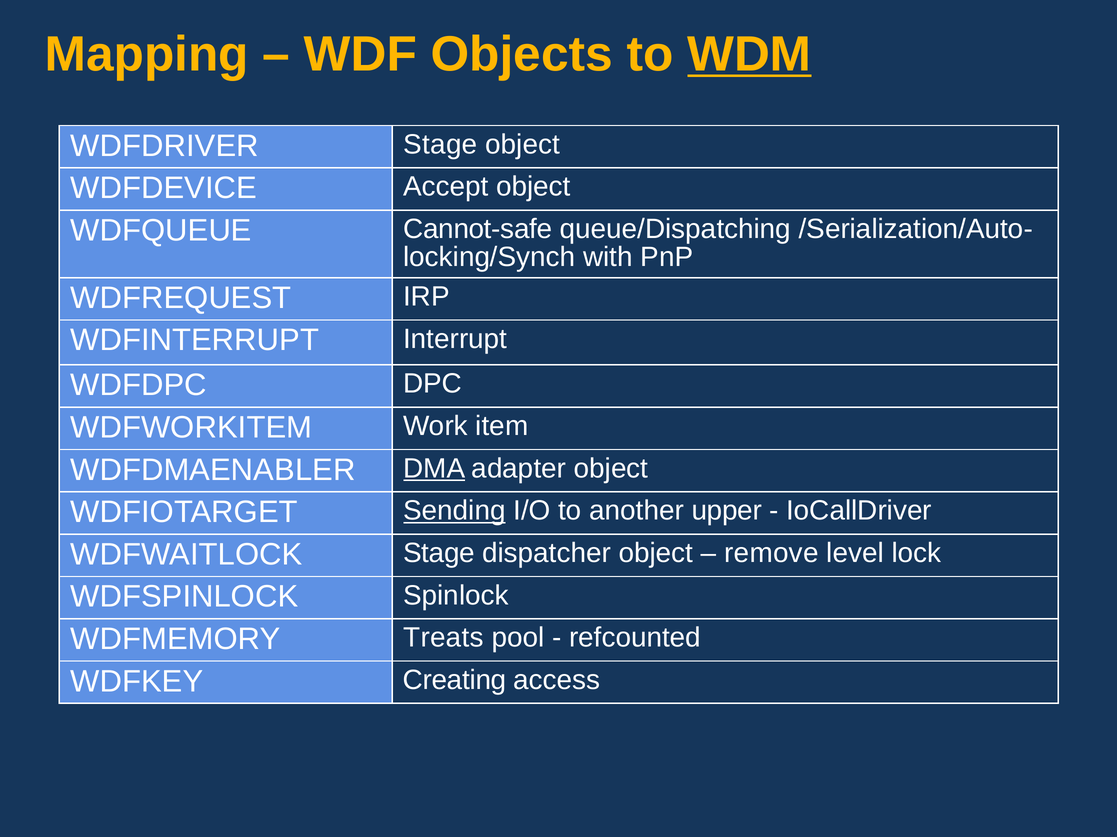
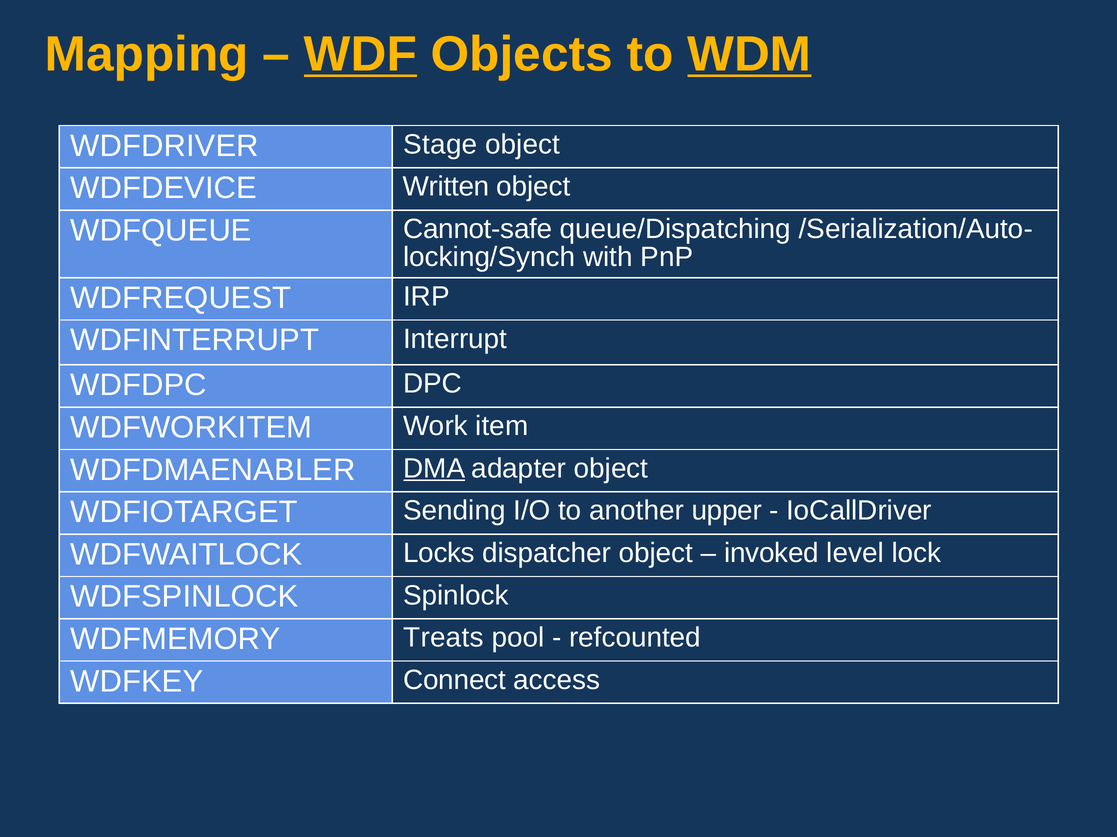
WDF underline: none -> present (360, 54)
Accept: Accept -> Written (446, 187)
Sending underline: present -> none (454, 511)
WDFWAITLOCK Stage: Stage -> Locks (439, 554)
remove: remove -> invoked (772, 554)
Creating: Creating -> Connect (455, 681)
